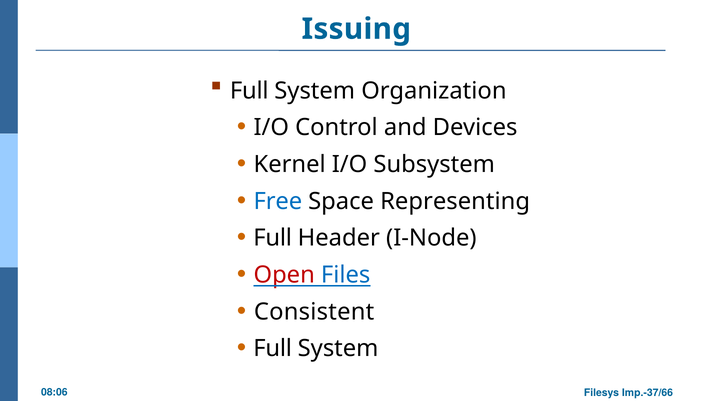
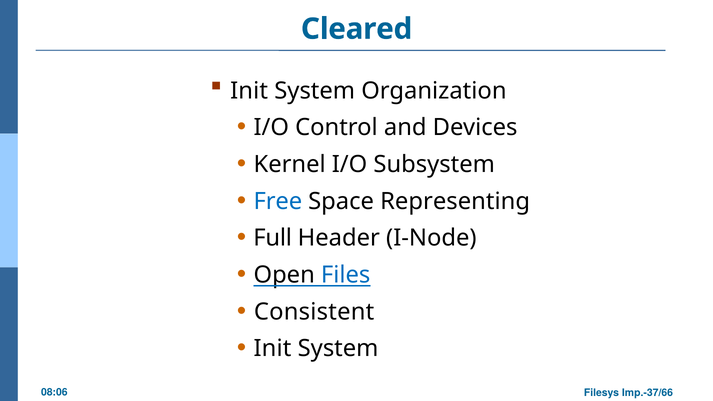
Issuing: Issuing -> Cleared (357, 29)
Full: Full -> Init (249, 91)
Open colour: red -> black (284, 275)
Full: Full -> Init (272, 349)
